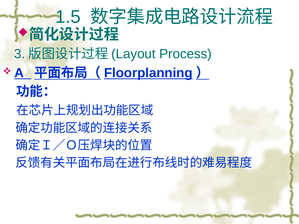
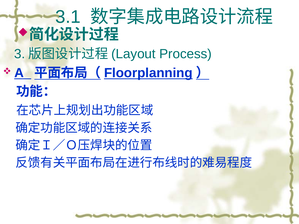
1.5: 1.5 -> 3.1 (68, 17)
